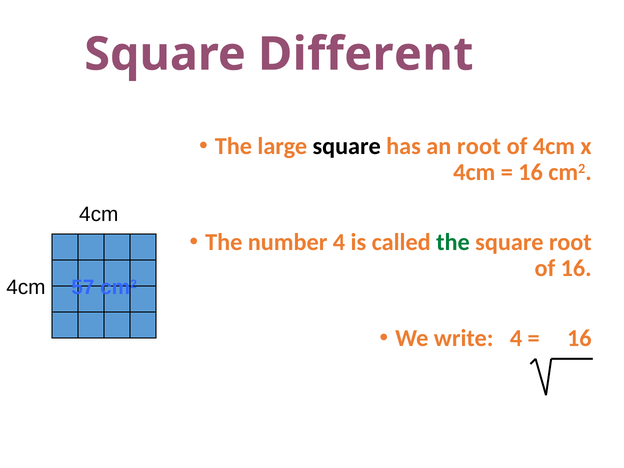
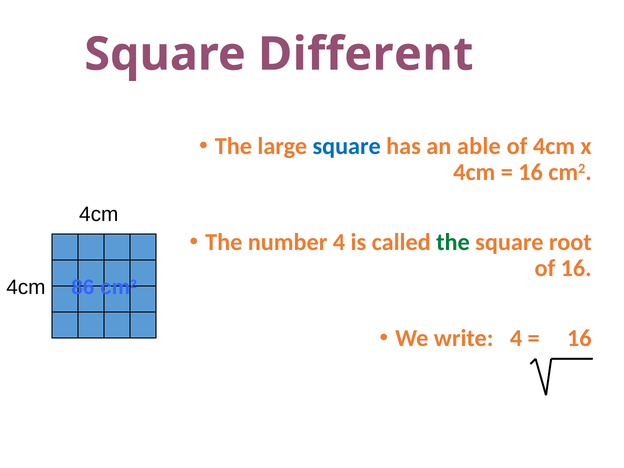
square colour: black -> blue (347, 146)
an root: root -> able (479, 146)
57: 57 -> 86 (83, 287)
